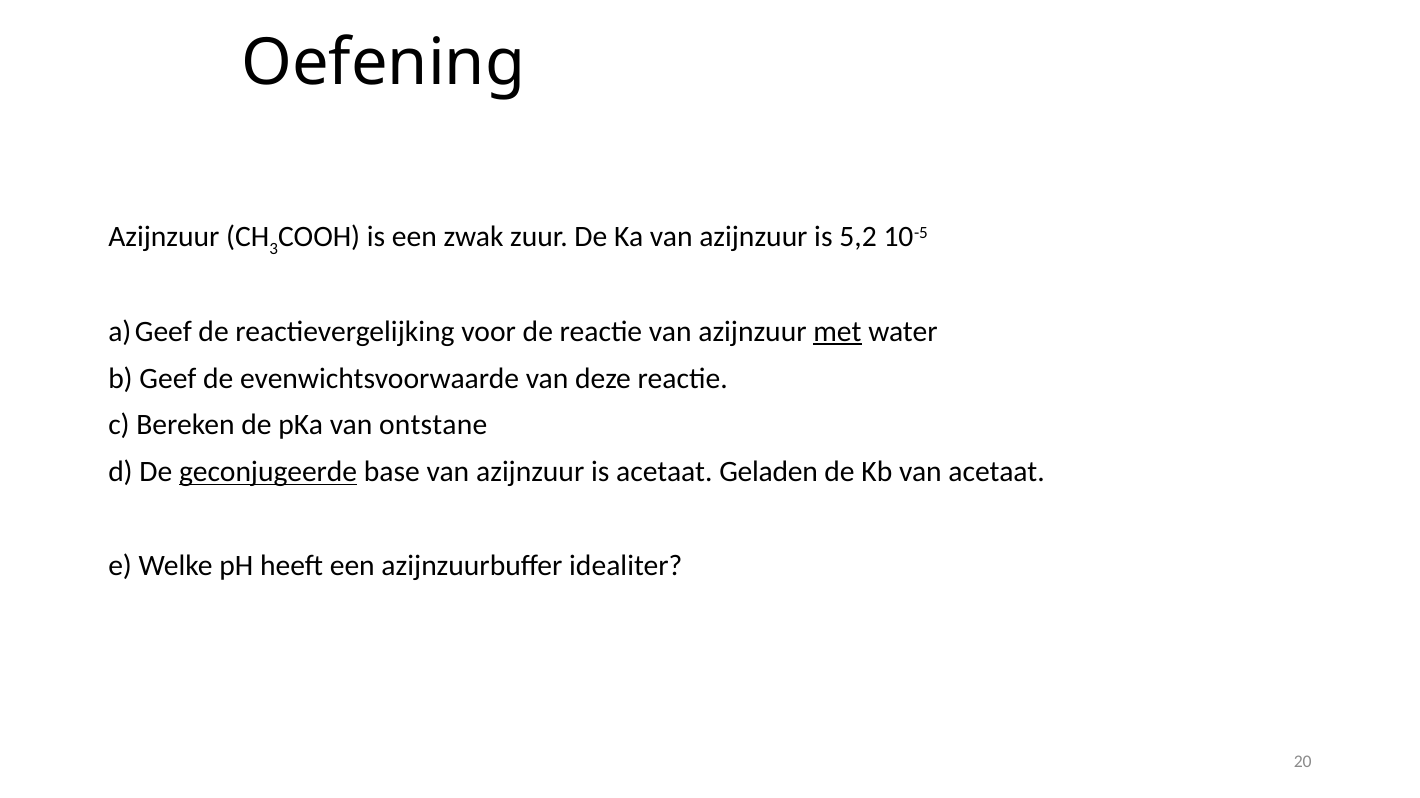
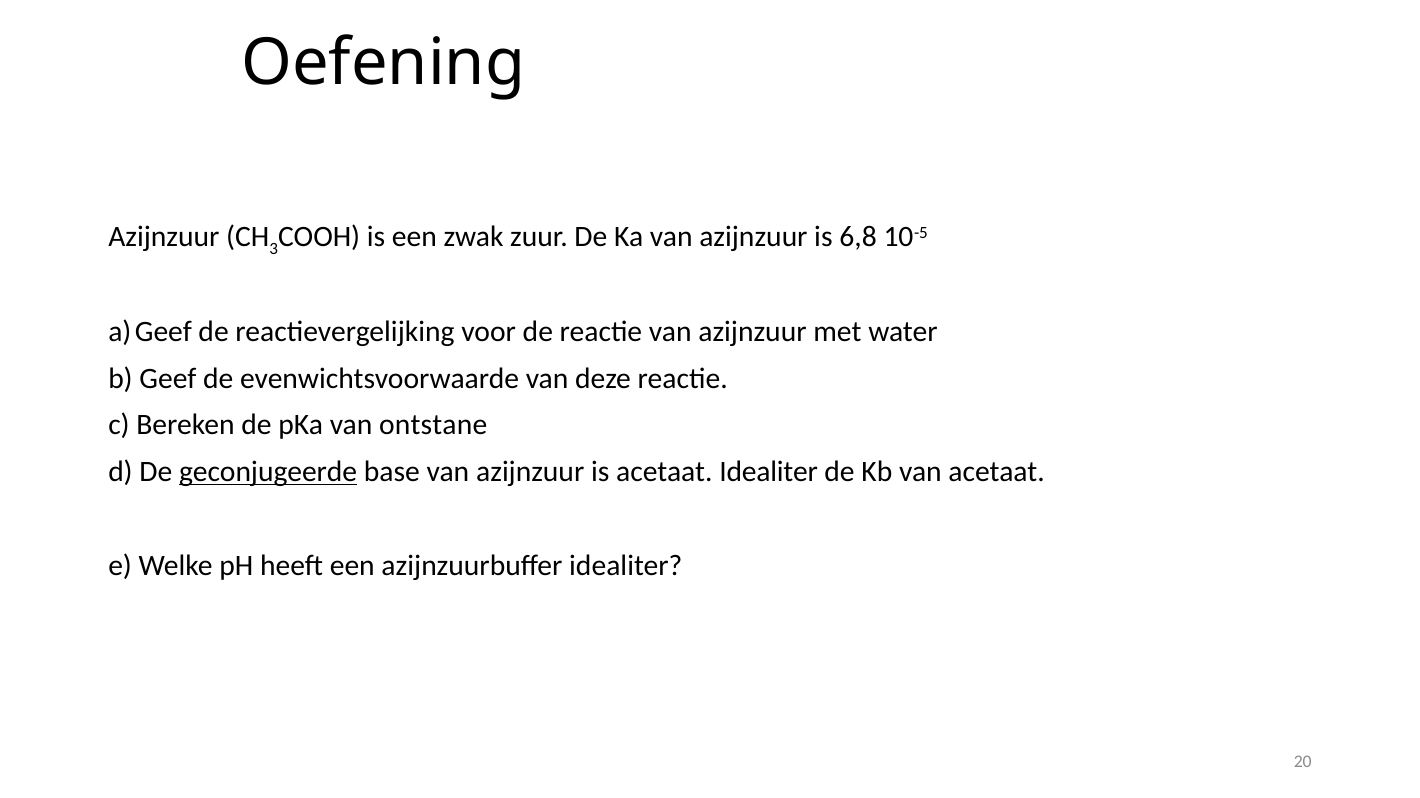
5,2: 5,2 -> 6,8 (858, 237)
met underline: present -> none (837, 332)
acetaat Geladen: Geladen -> Idealiter (769, 472)
